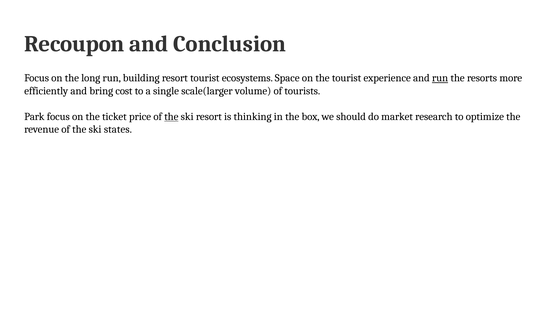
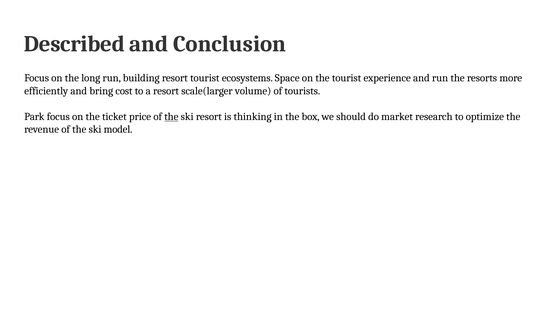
Recoupon: Recoupon -> Described (74, 44)
run underline: present -> none (440, 78)
a single: single -> resort (166, 91)
states: states -> model (118, 130)
